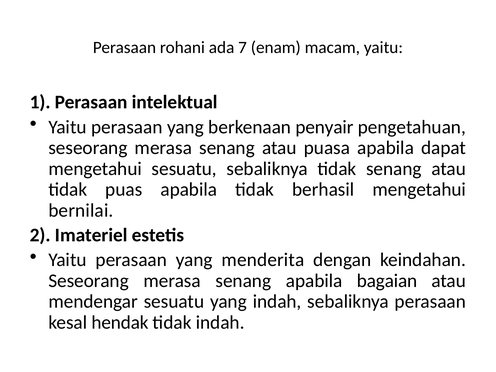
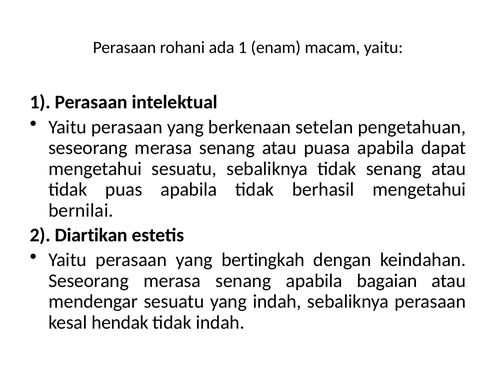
ada 7: 7 -> 1 (243, 47)
penyair: penyair -> setelan (324, 127)
Imateriel: Imateriel -> Diartikan (91, 235)
menderita: menderita -> bertingkah (263, 260)
